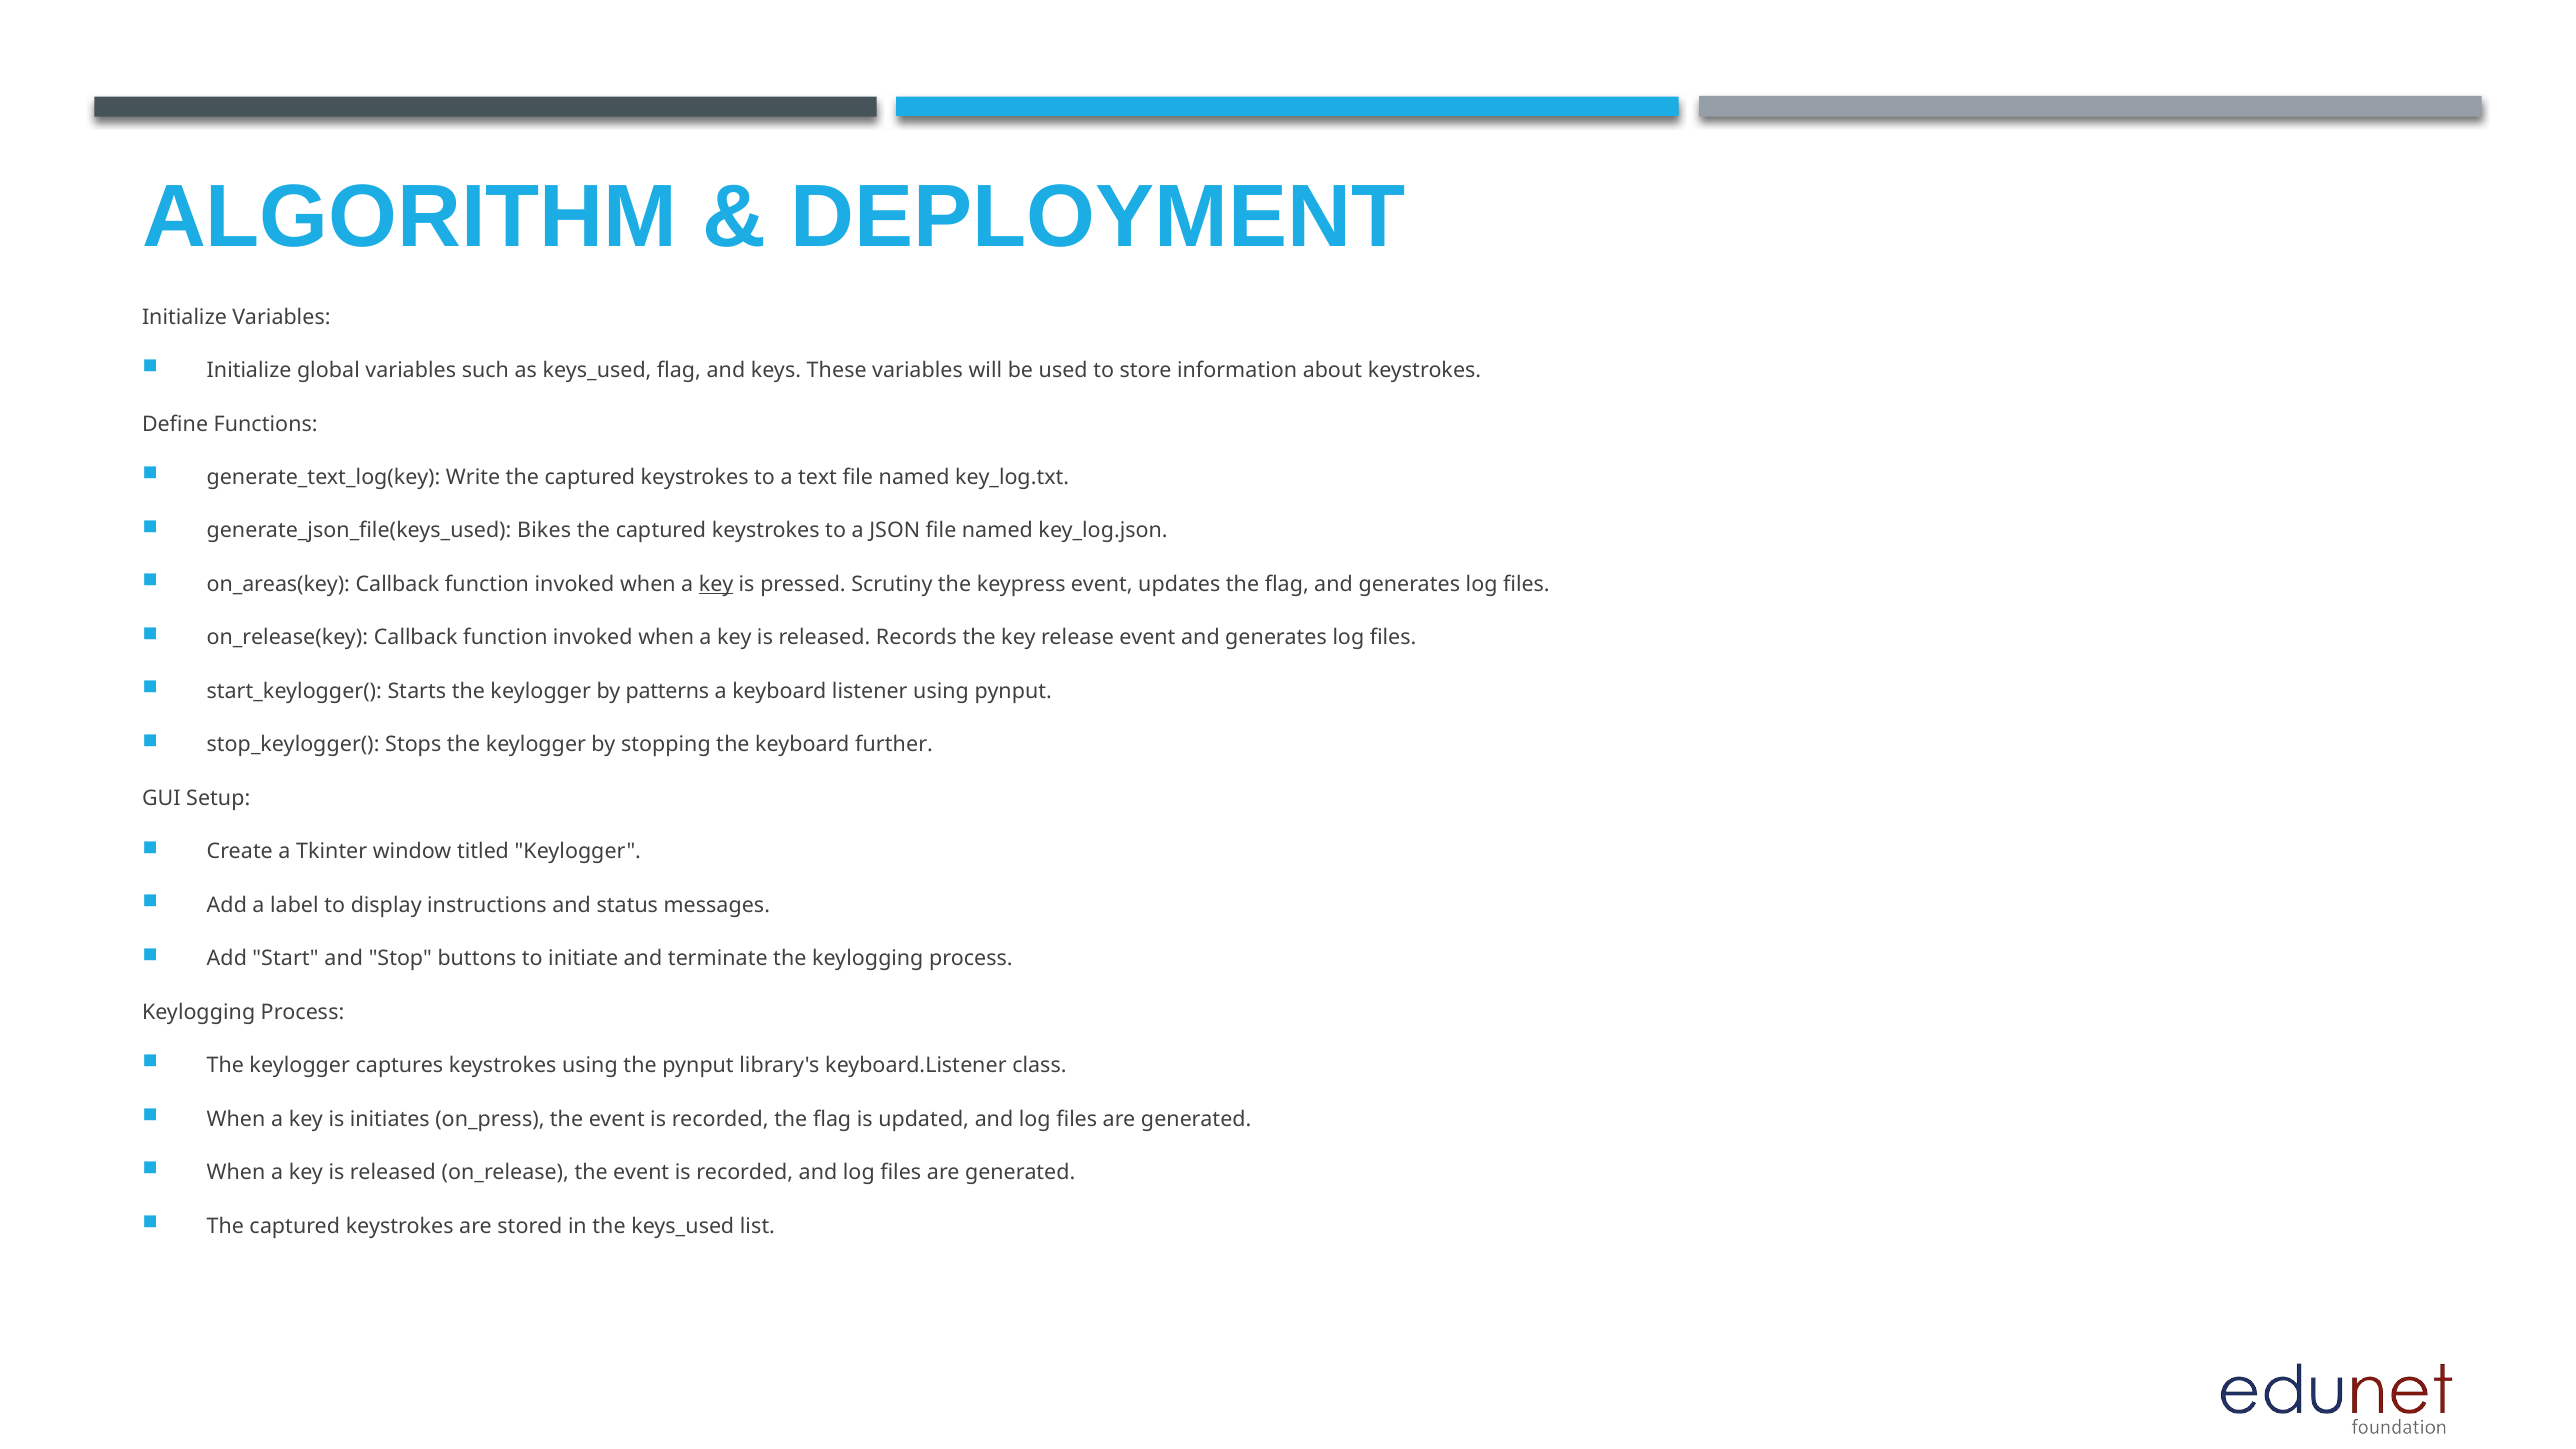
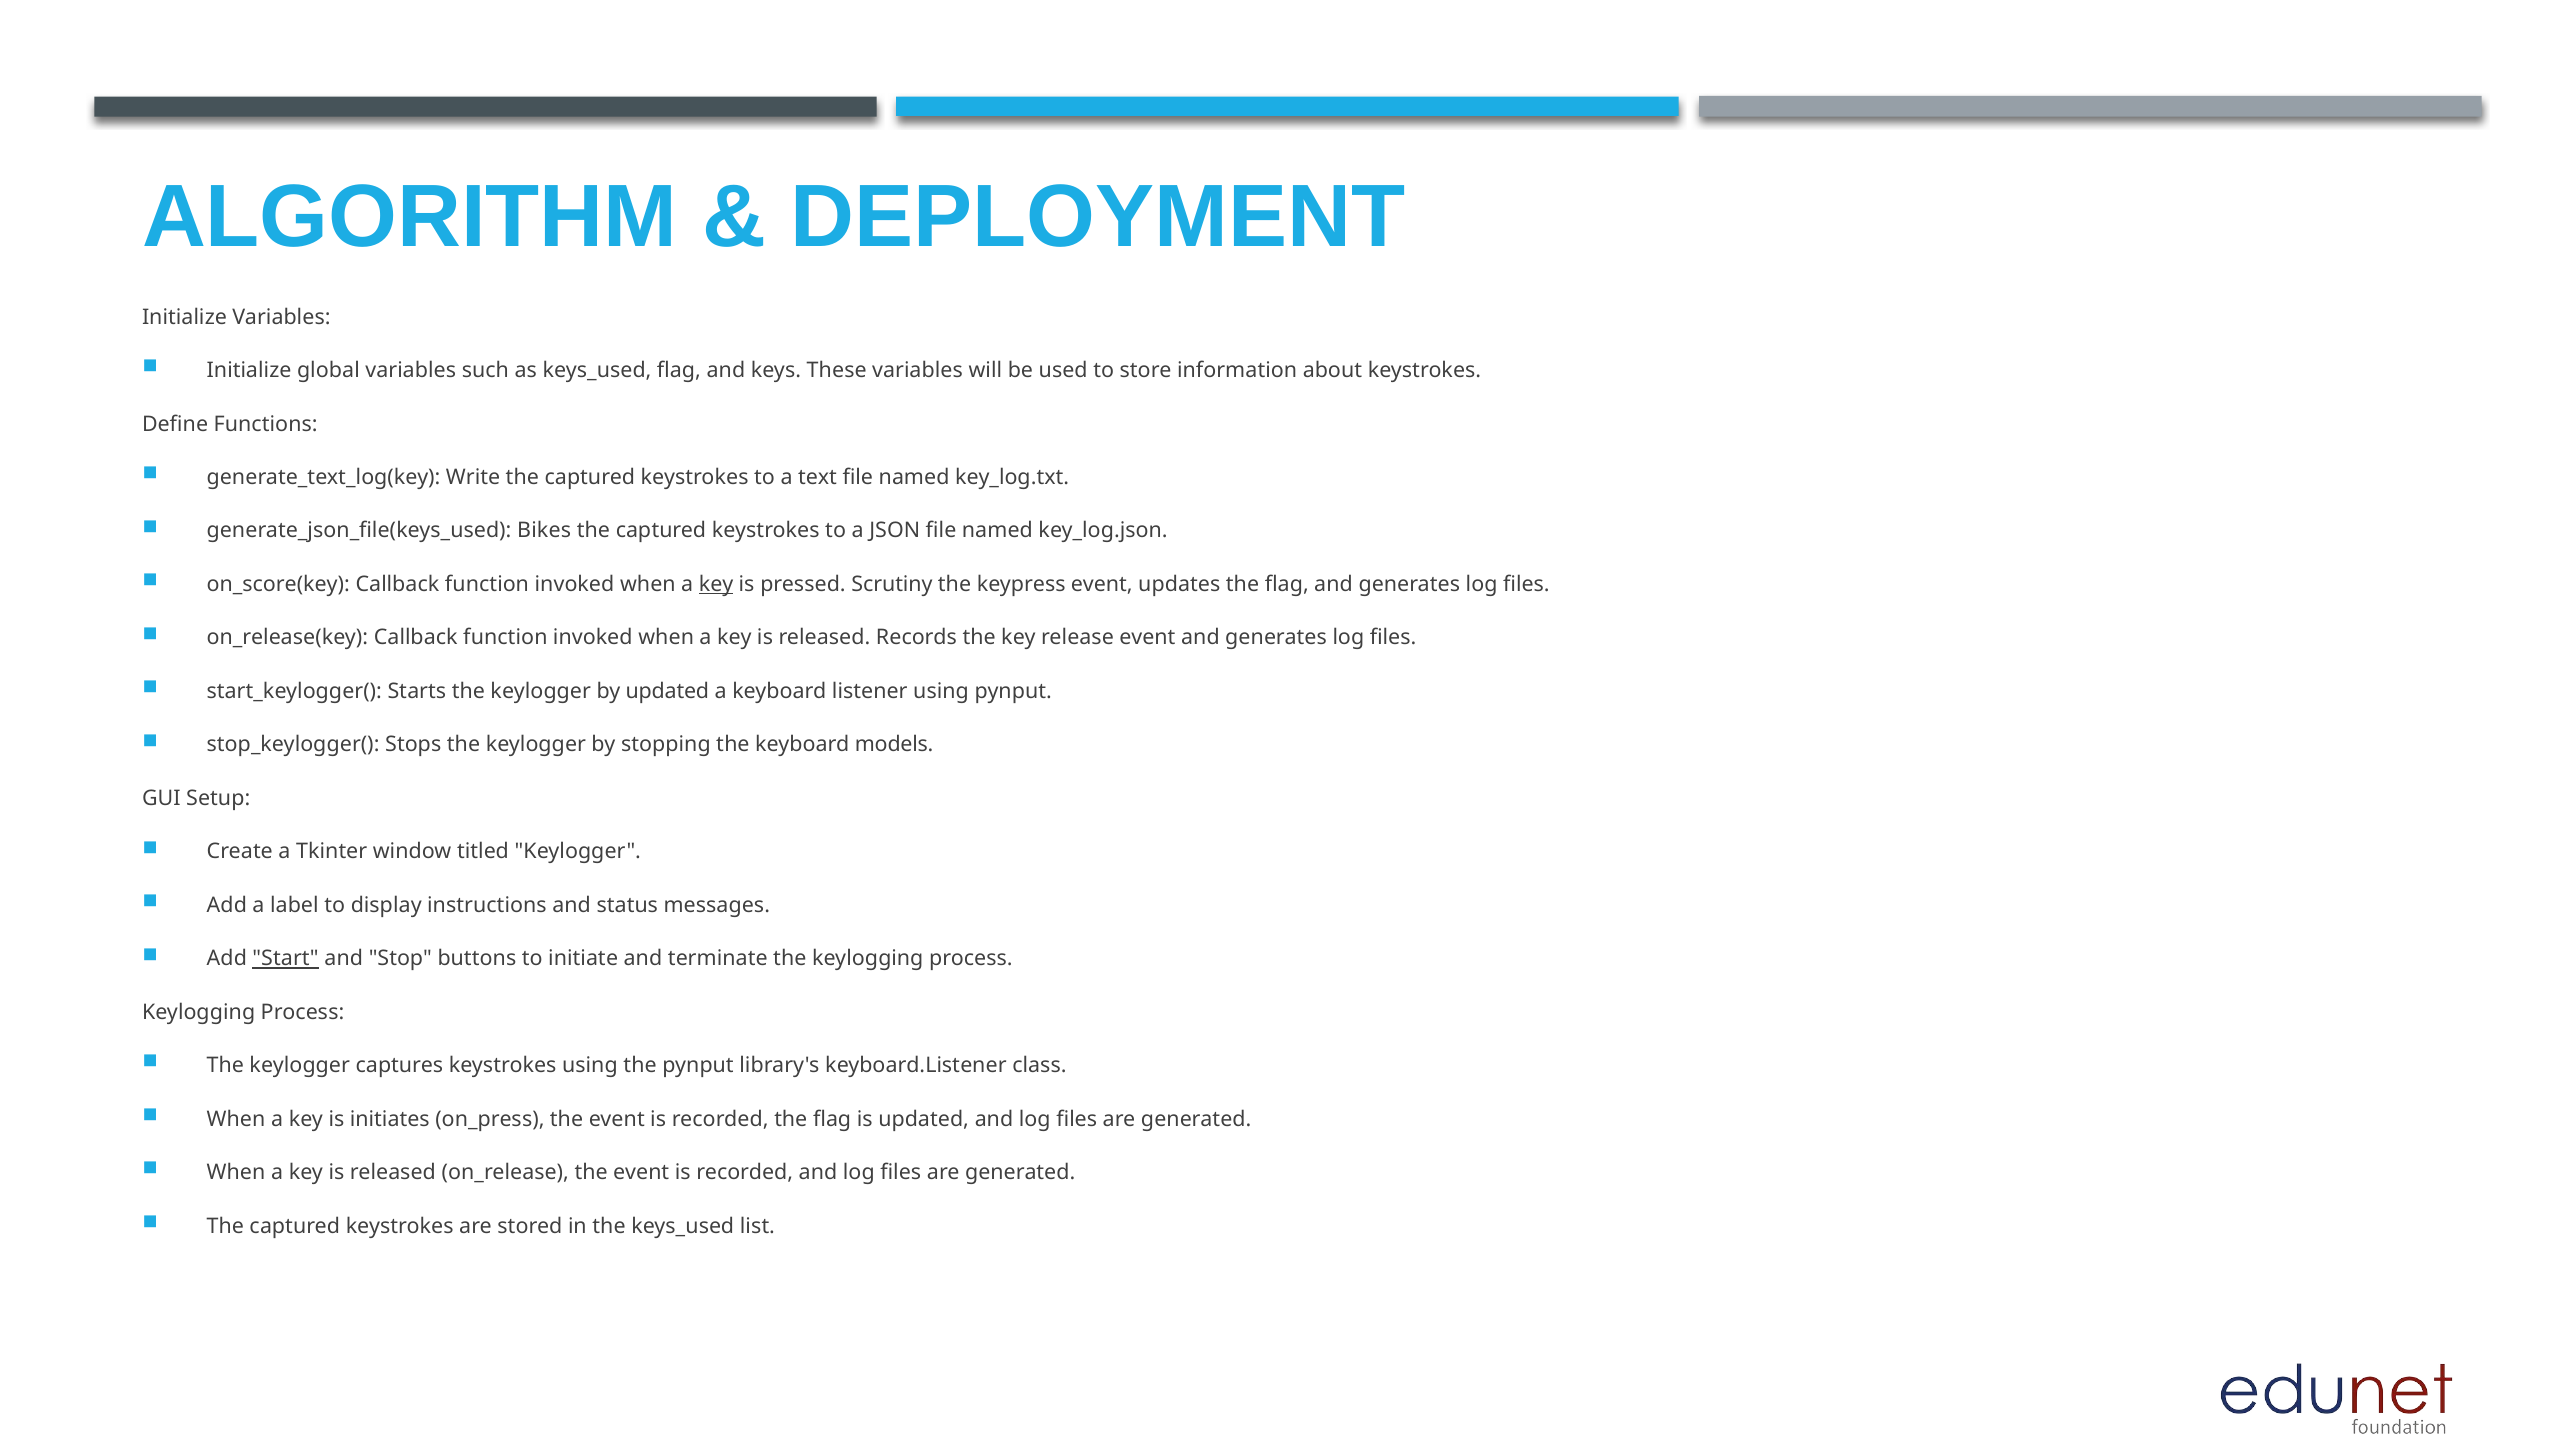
on_areas(key: on_areas(key -> on_score(key (278, 584)
by patterns: patterns -> updated (667, 691)
further: further -> models (894, 745)
Start underline: none -> present (285, 959)
